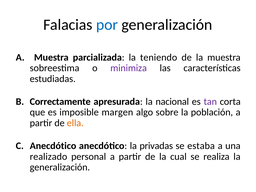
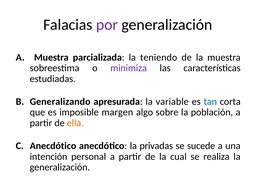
por colour: blue -> purple (107, 25)
Correctamente: Correctamente -> Generalizando (60, 102)
nacional: nacional -> variable (172, 102)
tan colour: purple -> blue (210, 102)
estaba: estaba -> sucede (201, 146)
realizado: realizado -> intención (49, 157)
